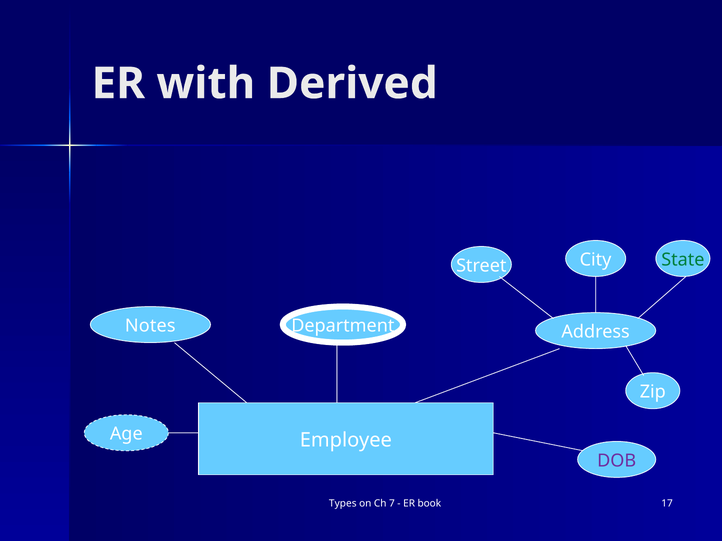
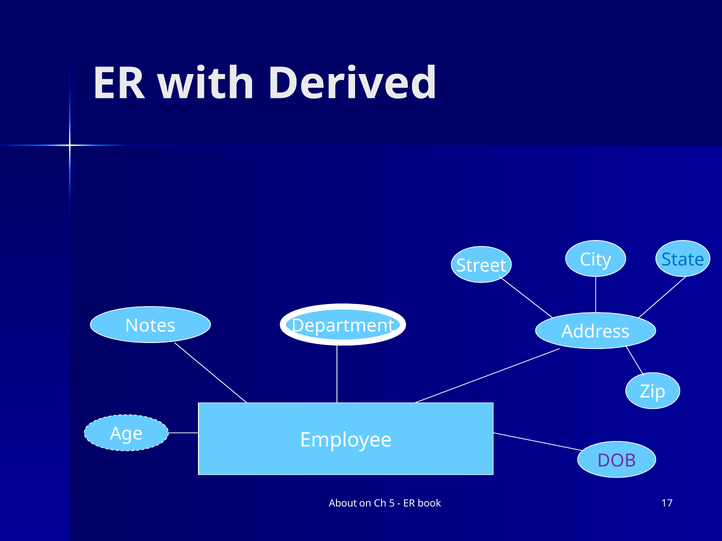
State colour: green -> blue (683, 260)
Types: Types -> About (343, 504)
7: 7 -> 5 (392, 504)
